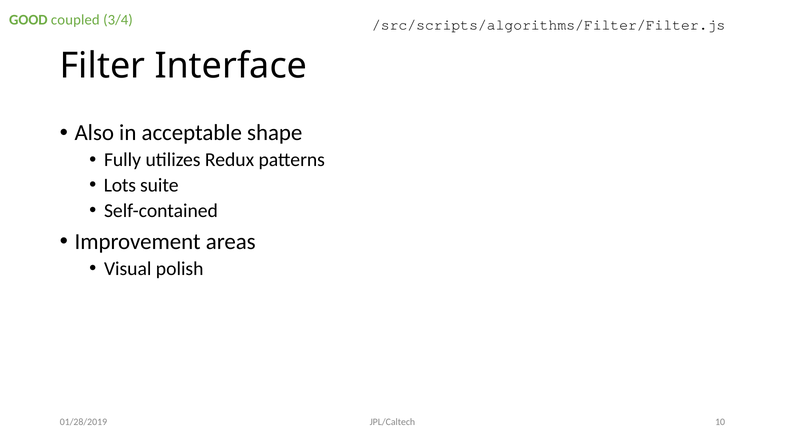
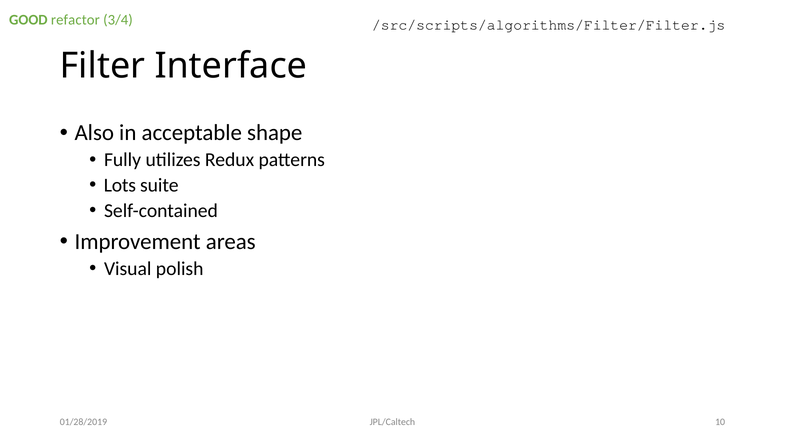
coupled: coupled -> refactor (75, 20)
